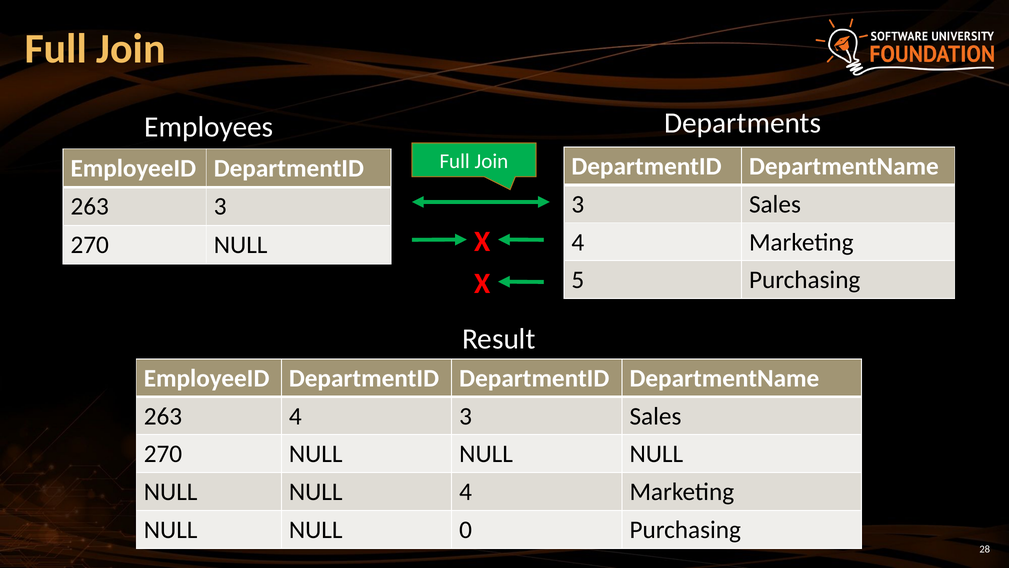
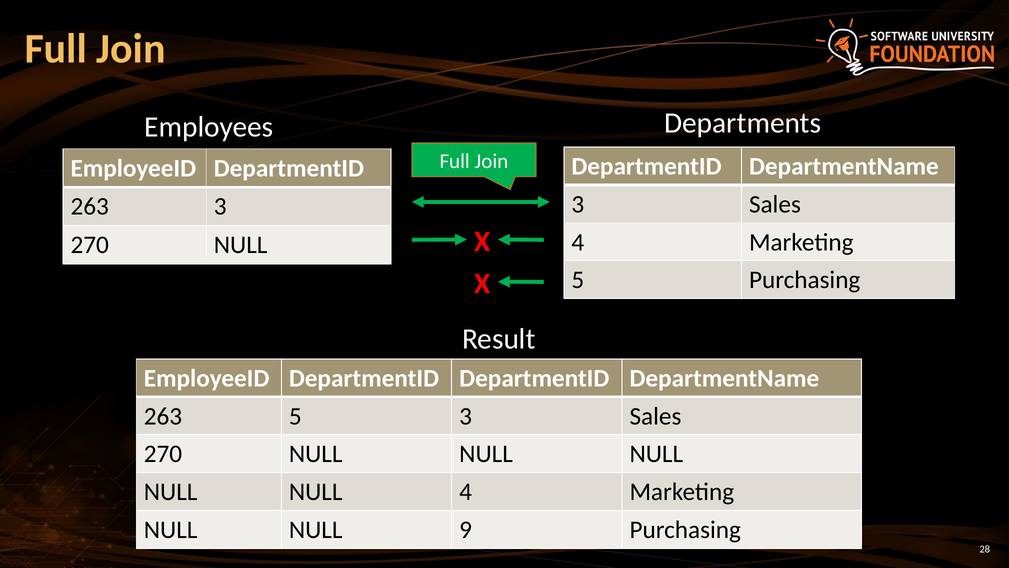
263 4: 4 -> 5 (295, 416)
0: 0 -> 9 (466, 530)
